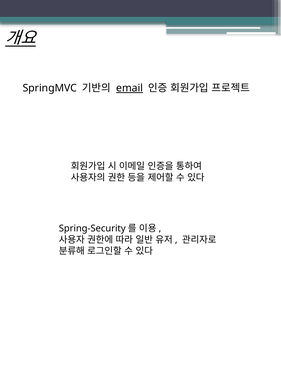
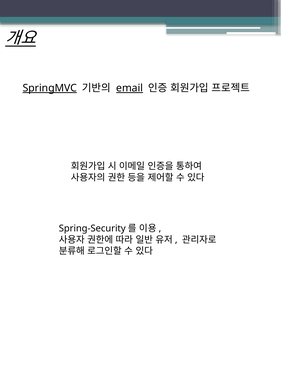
SpringMVC underline: none -> present (50, 88)
